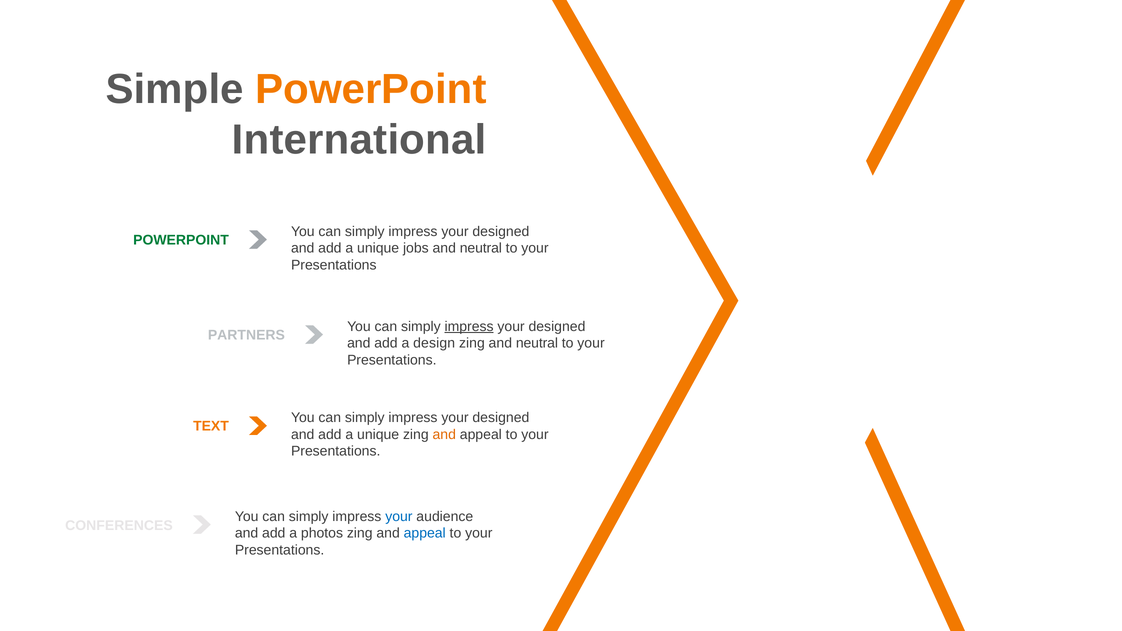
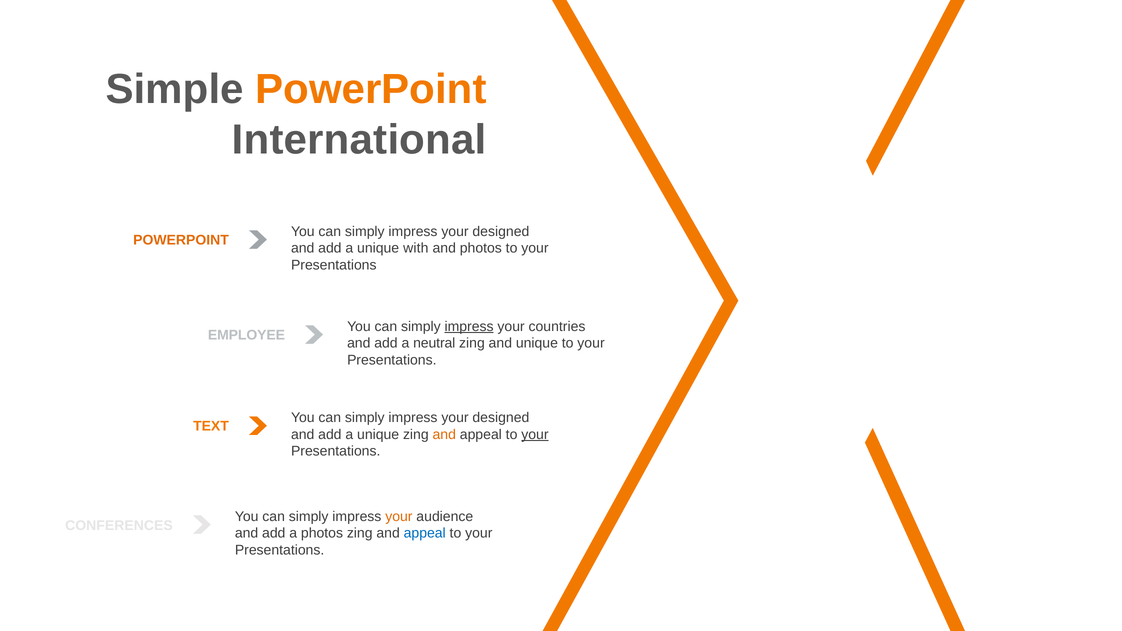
POWERPOINT colour: green -> orange (181, 240)
jobs: jobs -> with (416, 248)
neutral: neutral -> photos (481, 248)
designed: designed -> countries (557, 327)
PARTNERS: PARTNERS -> EMPLOYEE (246, 335)
design: design -> neutral (434, 343)
zing and neutral: neutral -> unique (537, 343)
your underline: none -> present (535, 435)
your colour: blue -> orange (399, 517)
